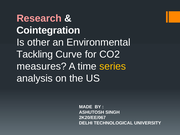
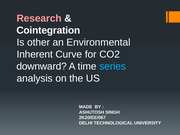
Tackling: Tackling -> Inherent (35, 54)
measures: measures -> downward (42, 66)
series colour: yellow -> light blue (113, 66)
